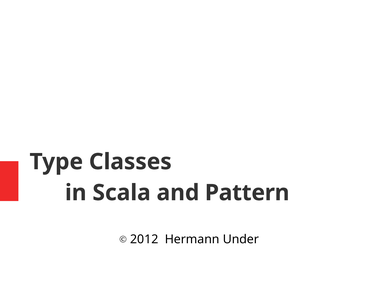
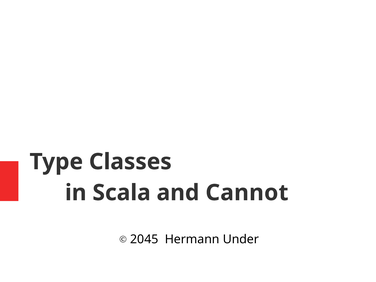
Pattern: Pattern -> Cannot (247, 193)
2012: 2012 -> 2045 (144, 239)
